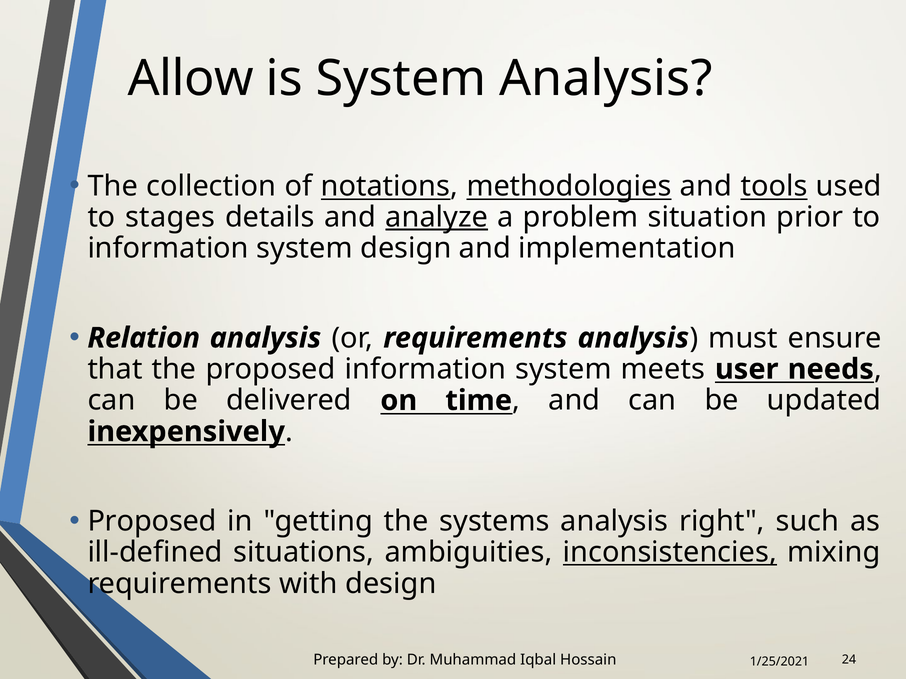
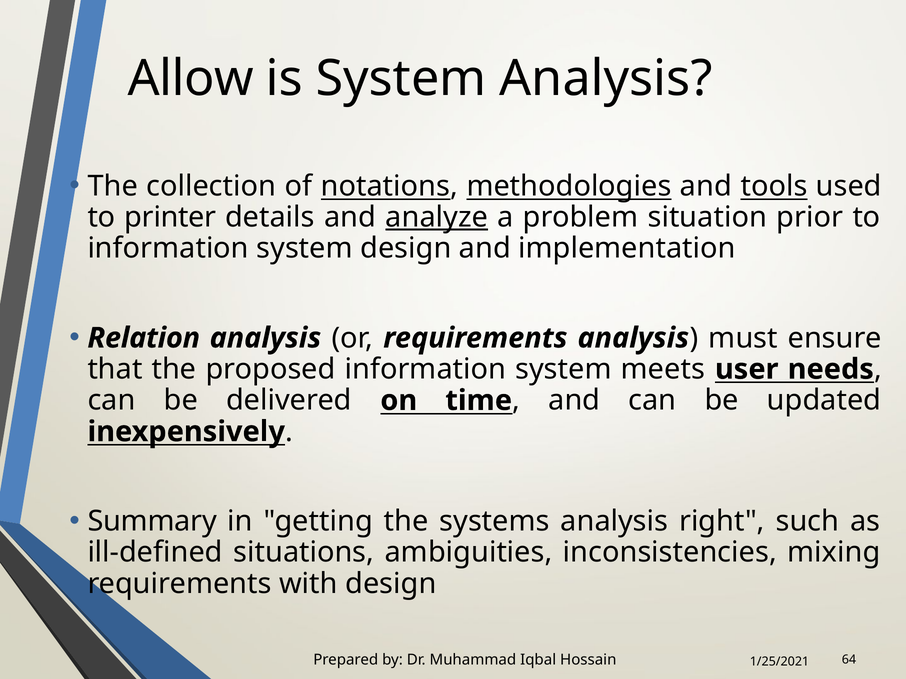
stages: stages -> printer (170, 217)
Proposed: Proposed -> Summary (152, 522)
inconsistencies underline: present -> none (670, 553)
24: 24 -> 64 (849, 660)
